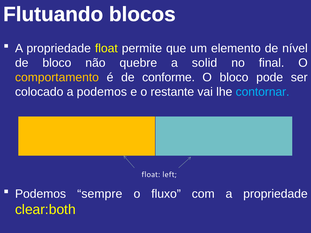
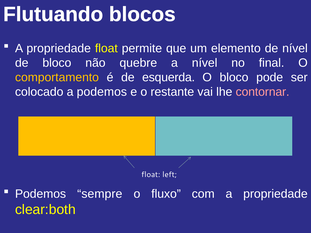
a solid: solid -> nível (205, 63)
conforme: conforme -> esquerda (169, 77)
contornar colour: light blue -> pink (263, 92)
